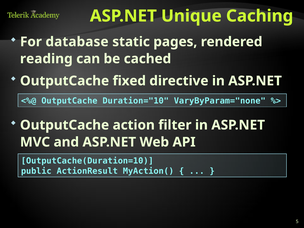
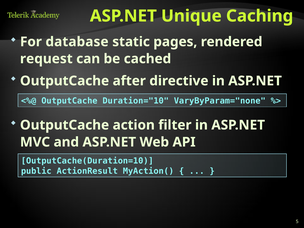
reading: reading -> request (46, 59)
fixed: fixed -> after (129, 81)
